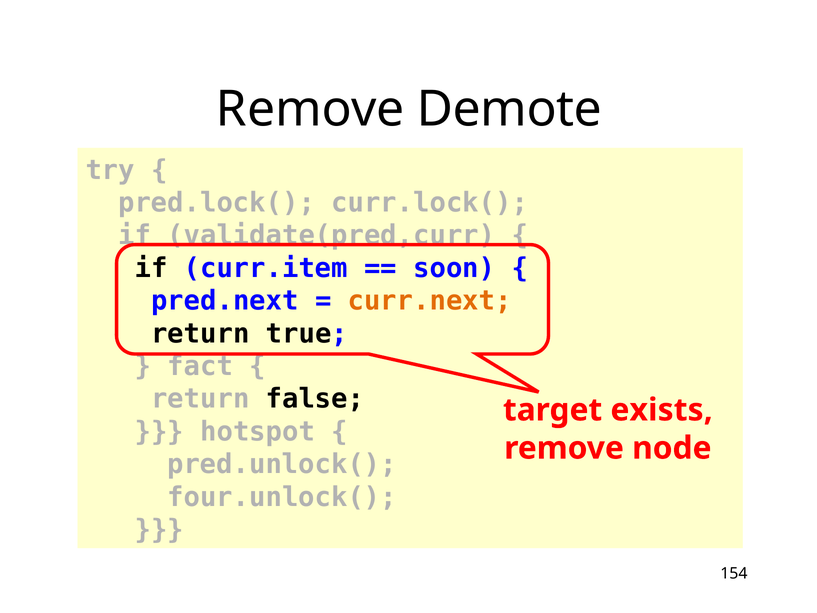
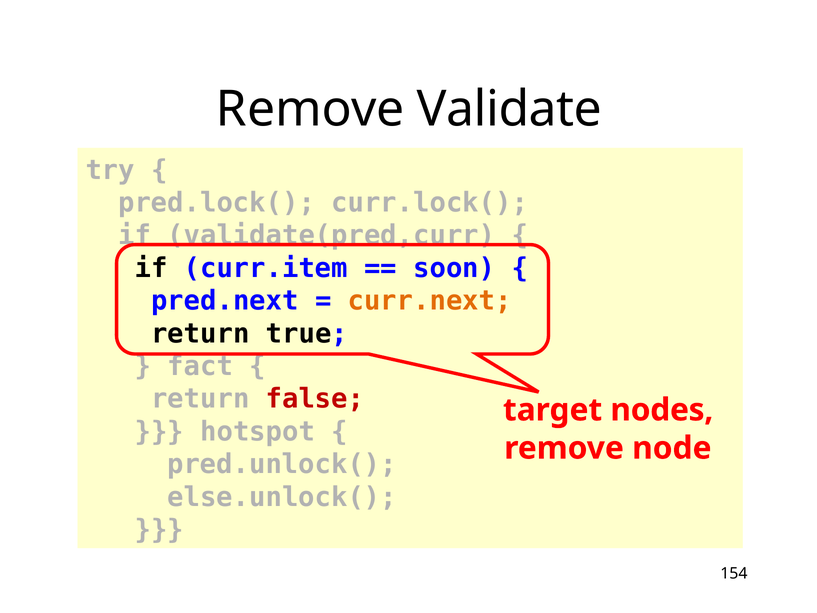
Demote: Demote -> Validate (509, 109)
false colour: black -> red (315, 399)
exists: exists -> nodes (662, 410)
four.unlock(: four.unlock( -> else.unlock( (282, 497)
